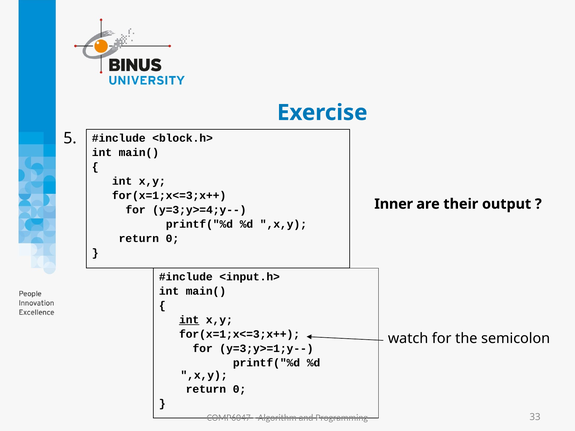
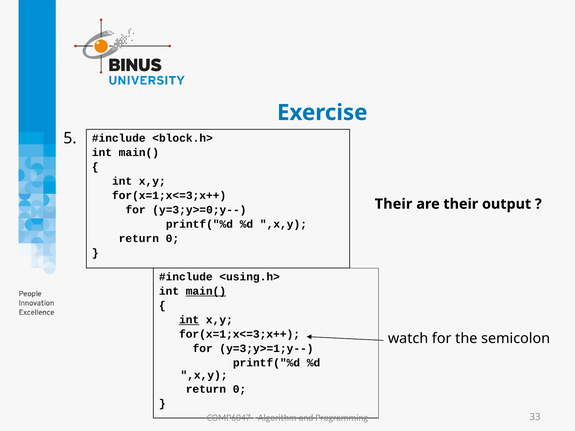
Inner: Inner -> Their (394, 204)
y=3;y>=4;y--: y=3;y>=4;y-- -> y=3;y>=0;y-- (199, 210)
<input.h>: <input.h> -> <using.h> (250, 277)
main( underline: none -> present (206, 291)
